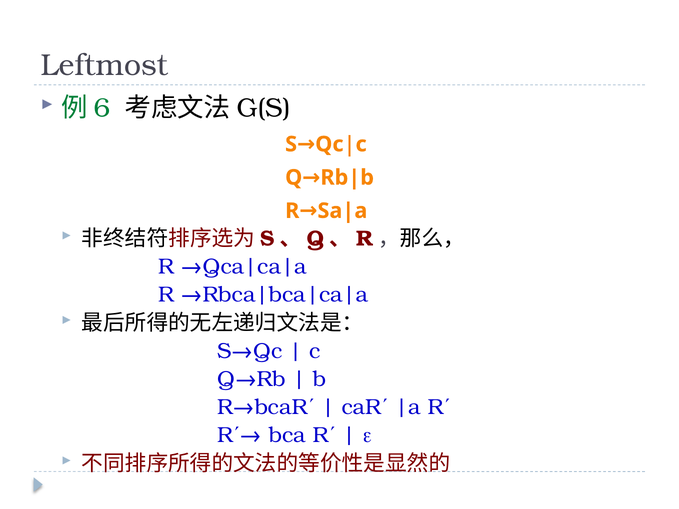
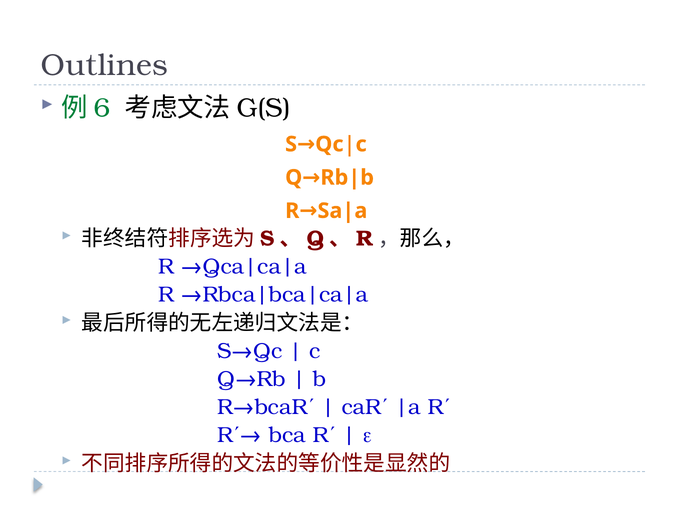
Leftmost: Leftmost -> Outlines (104, 65)
